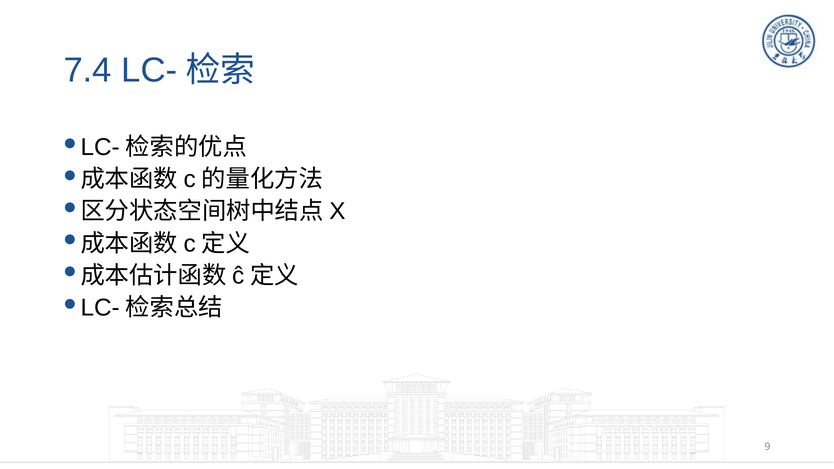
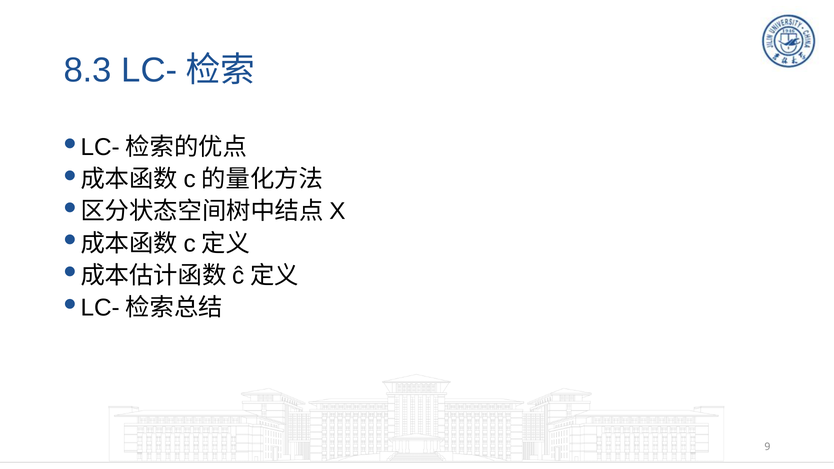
7.4: 7.4 -> 8.3 (88, 70)
